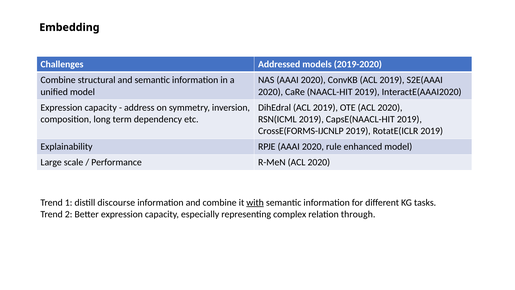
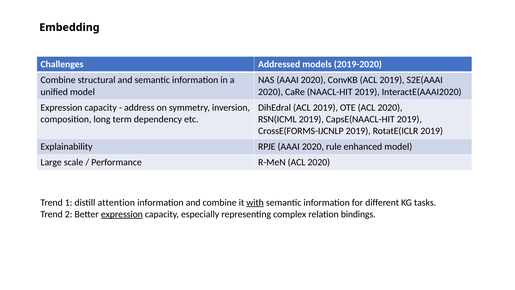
discourse: discourse -> attention (116, 202)
expression underline: none -> present (122, 214)
through: through -> bindings (358, 214)
